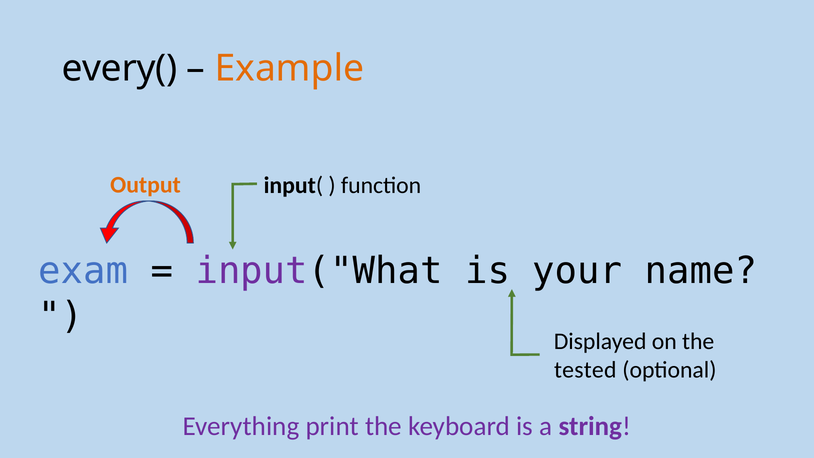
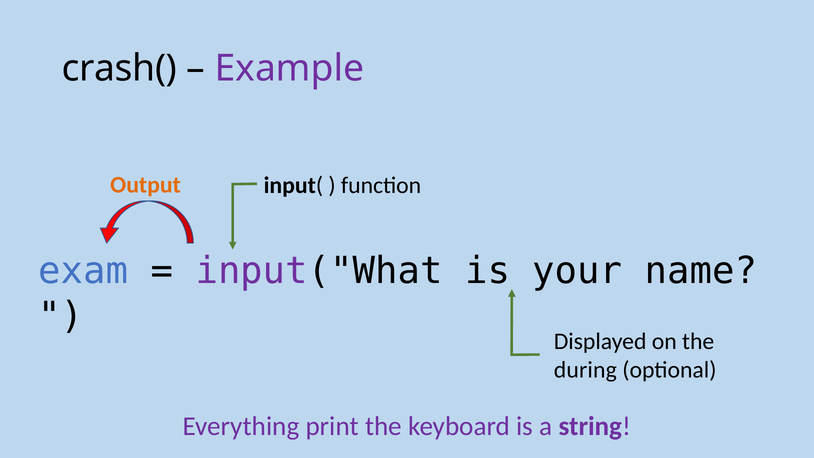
every(: every( -> crash( (119, 68)
Example colour: orange -> purple (289, 68)
tested: tested -> during (585, 370)
